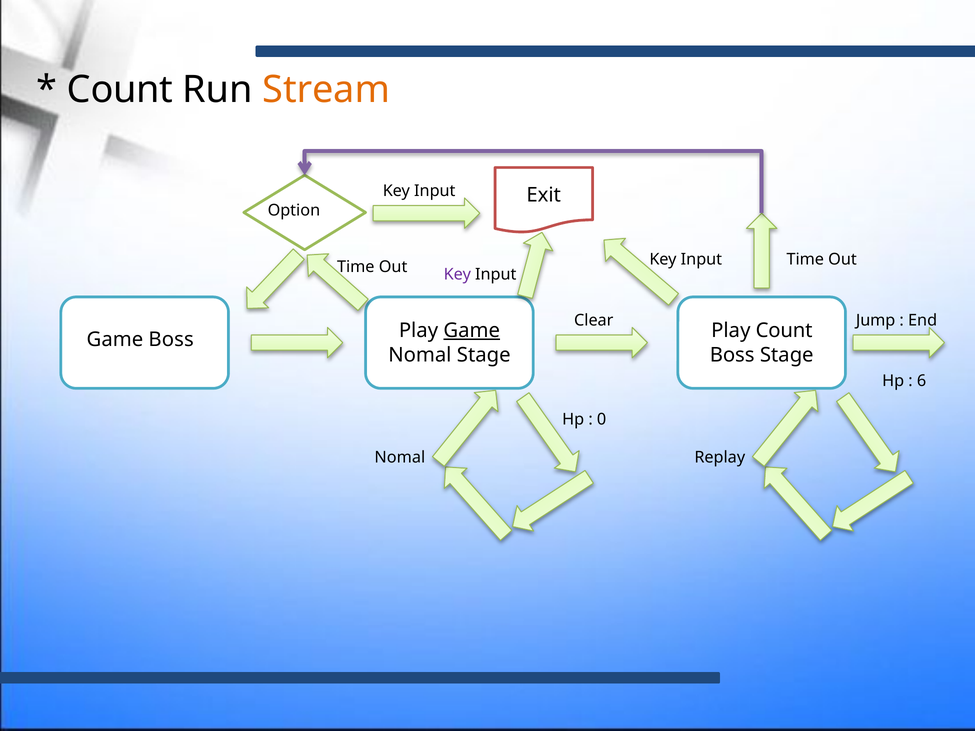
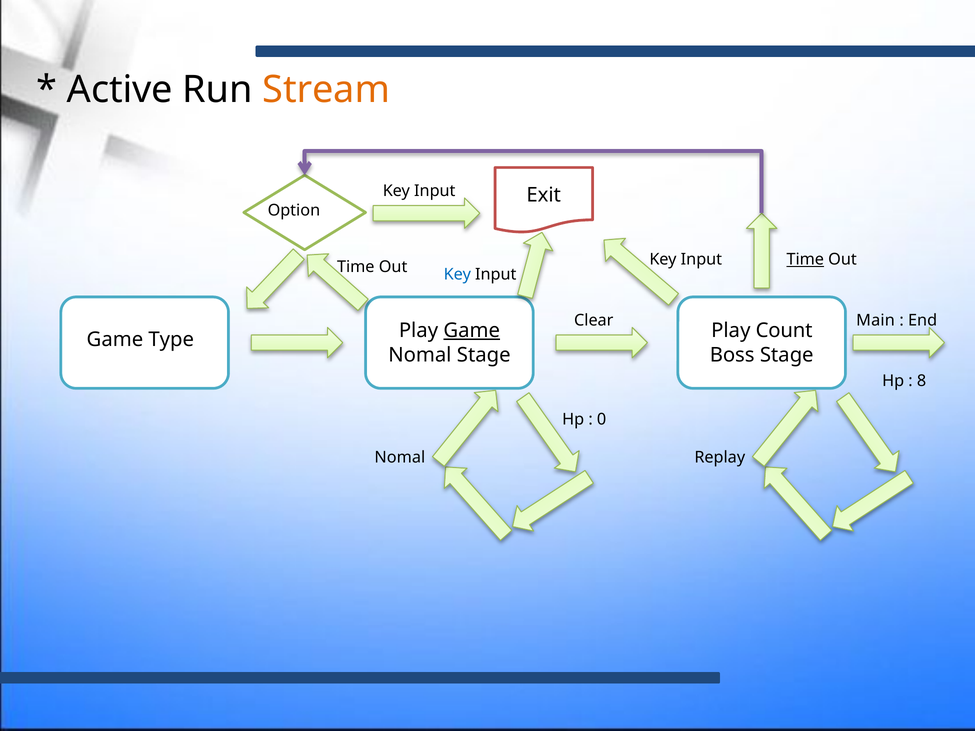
Count: Count -> Active (120, 90)
Time underline: none -> present (805, 259)
Key colour: purple -> blue (457, 275)
Jump: Jump -> Main (876, 320)
Game Boss: Boss -> Type (171, 340)
6: 6 -> 8 (922, 381)
